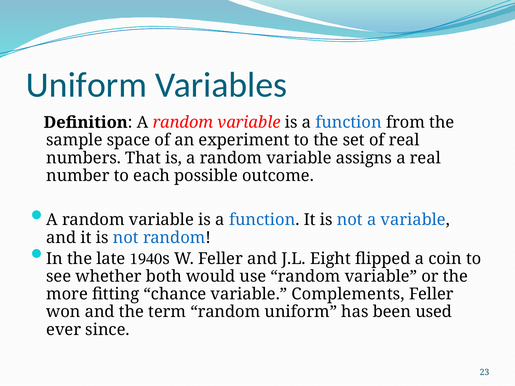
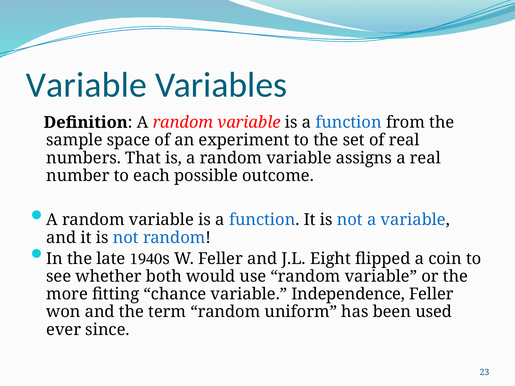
Uniform: Uniform -> Variable (86, 85)
Complements: Complements -> Independence (348, 294)
